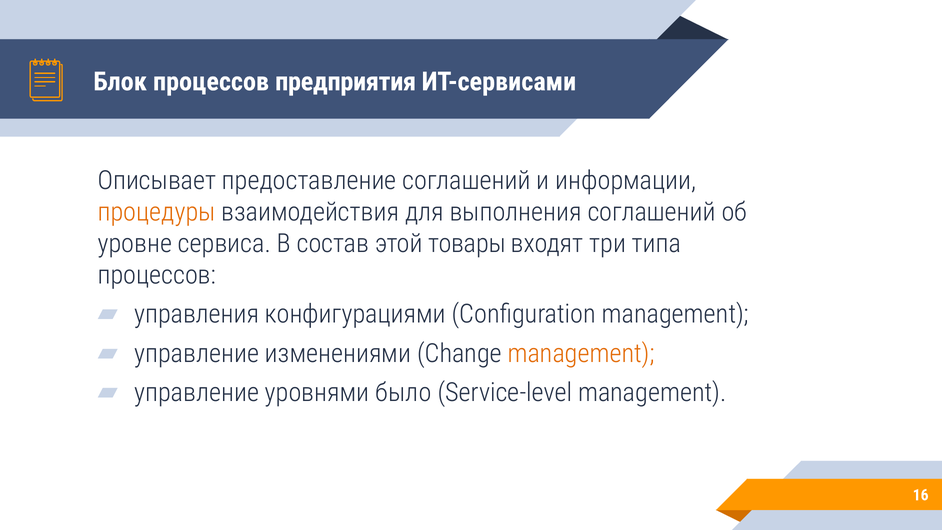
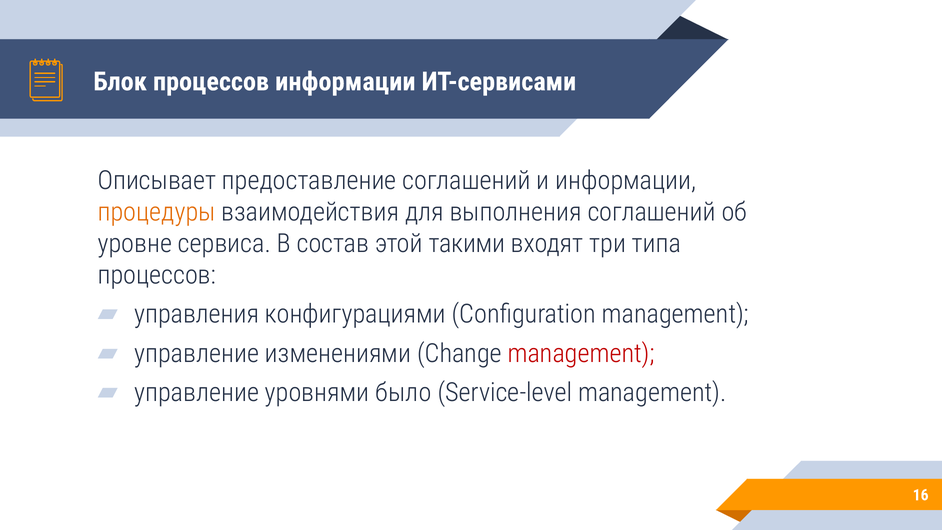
процессов предприятия: предприятия -> информации (345, 82)
товары: товары -> такими (467, 243)
management colour: orange -> red (581, 353)
